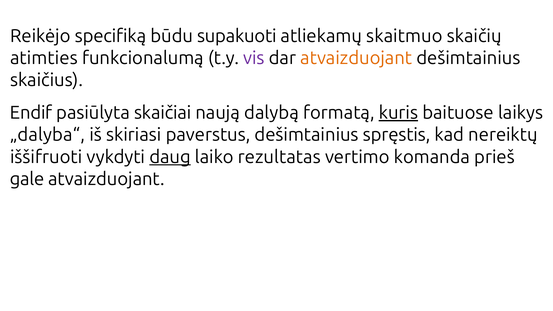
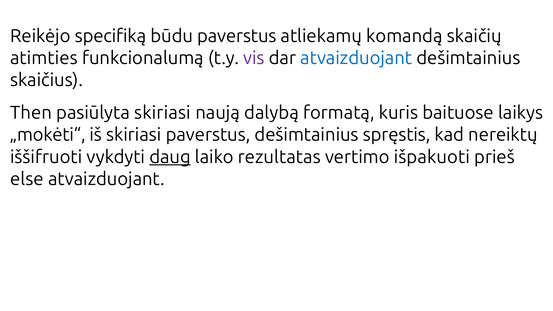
būdu supakuoti: supakuoti -> paverstus (237, 36)
skaitmuo: skaitmuo -> komandą (404, 36)
atvaizduojant colour: orange -> blue (356, 58)
Endif: Endif -> Then (31, 113)
pasiūlyta skaičiai: skaičiai -> skiriasi (163, 113)
kuris underline: present -> none (398, 113)
„dalyba“: „dalyba“ -> „mokėti“ (48, 135)
komanda: komanda -> išpakuoti (432, 157)
gale: gale -> else (27, 179)
